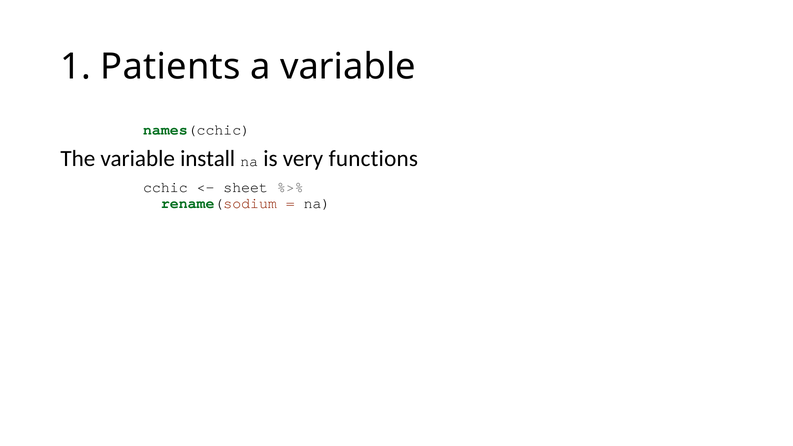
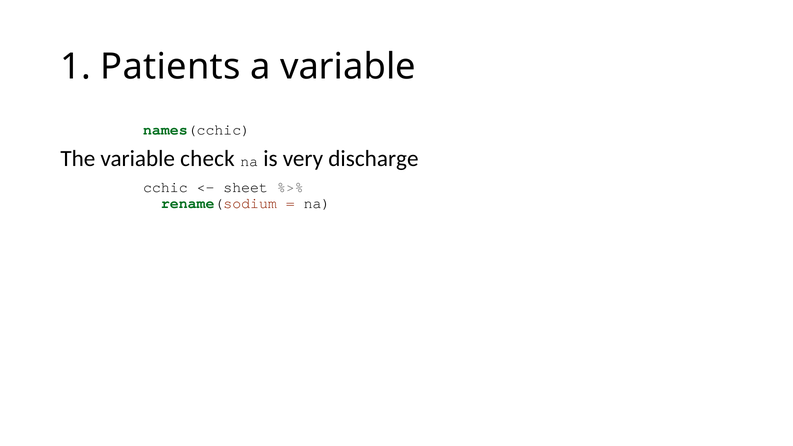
install: install -> check (207, 158)
functions: functions -> discharge (373, 158)
